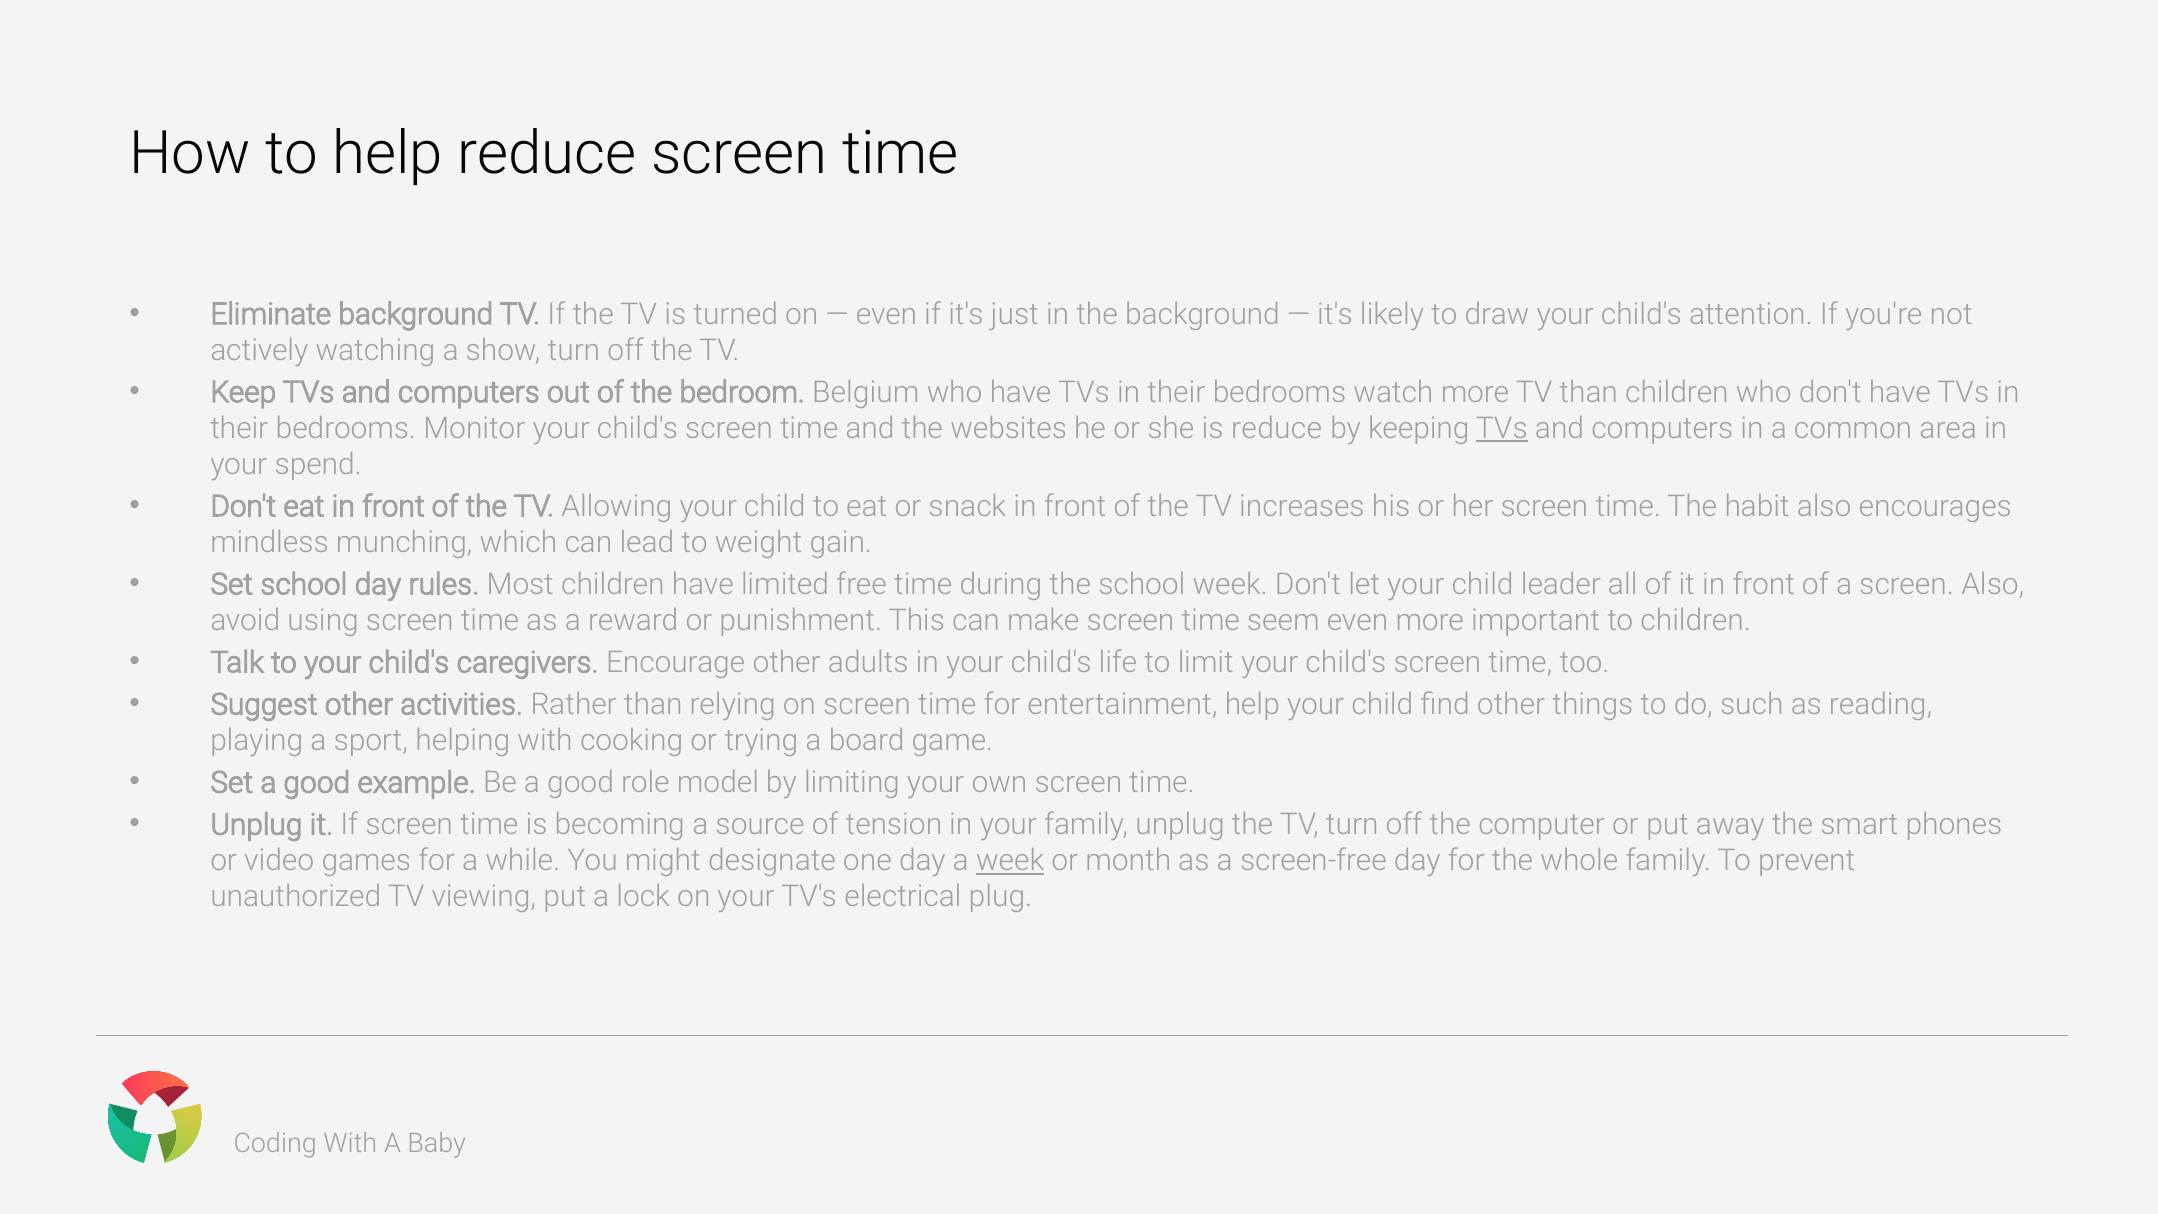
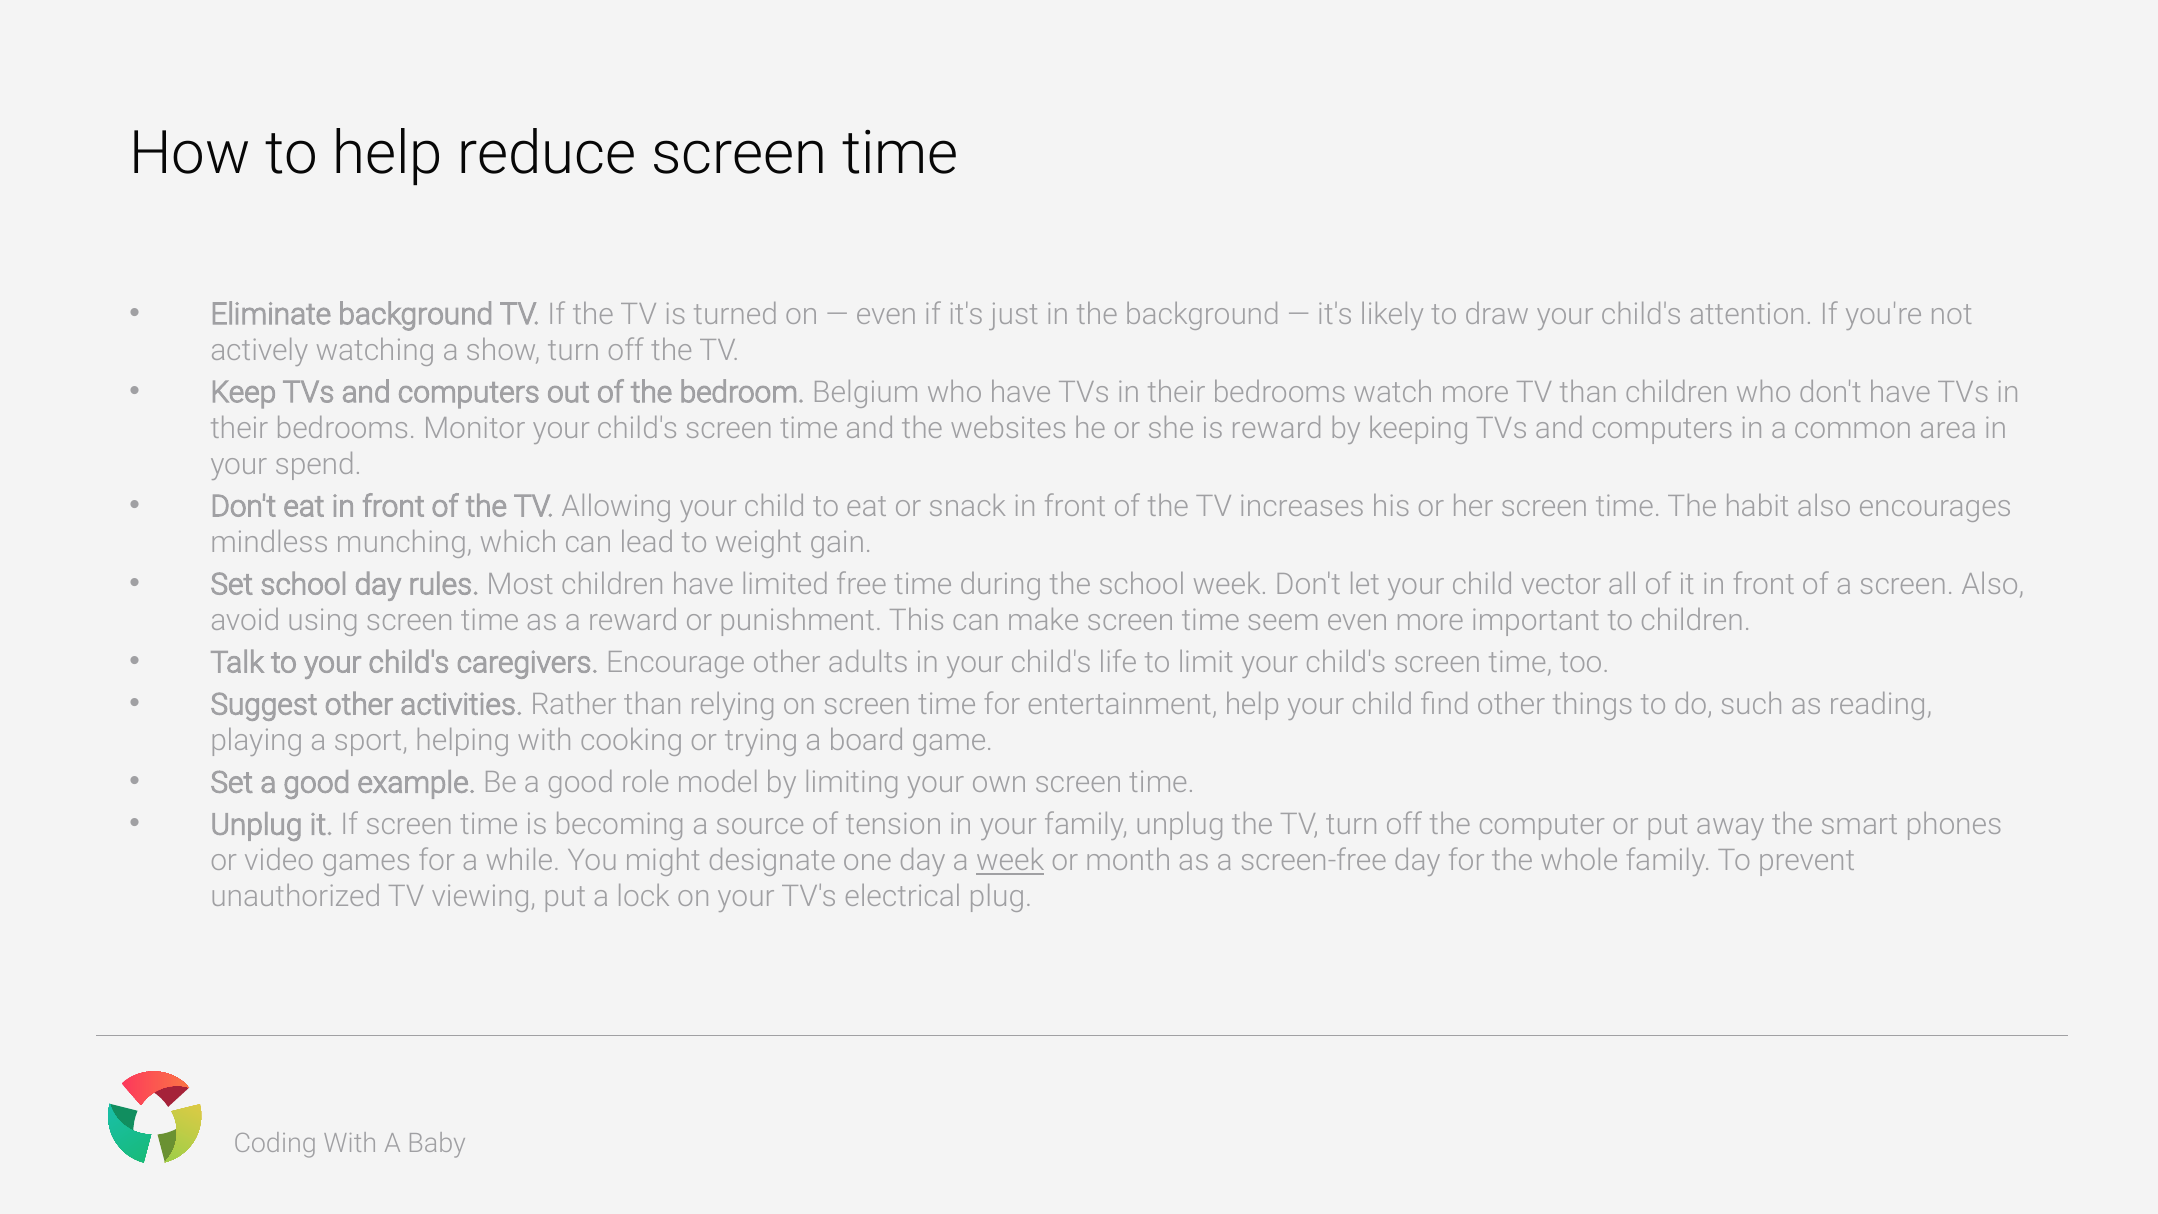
is reduce: reduce -> reward (1277, 428)
TVs underline: present -> none (1502, 428)
leader: leader -> vector (1561, 584)
